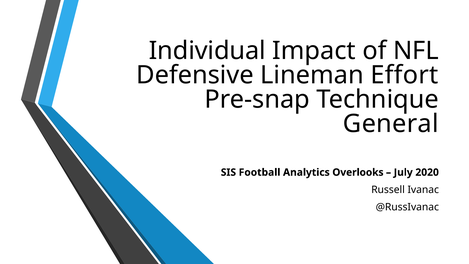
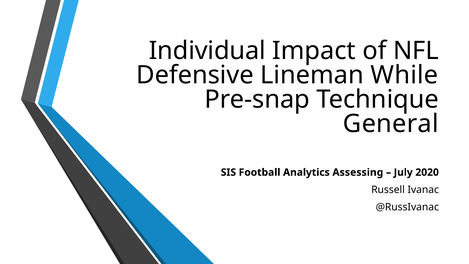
Effort: Effort -> While (404, 75)
Overlooks: Overlooks -> Assessing (358, 172)
